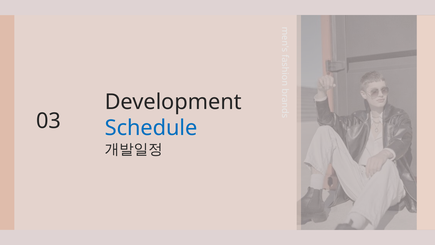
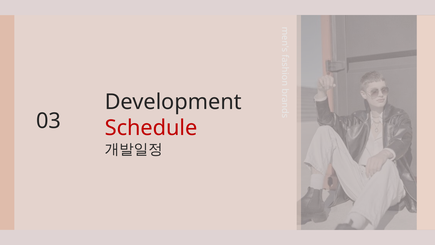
Schedule colour: blue -> red (151, 128)
